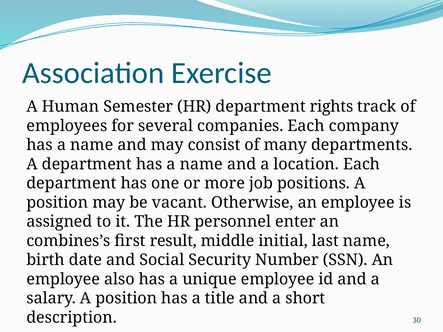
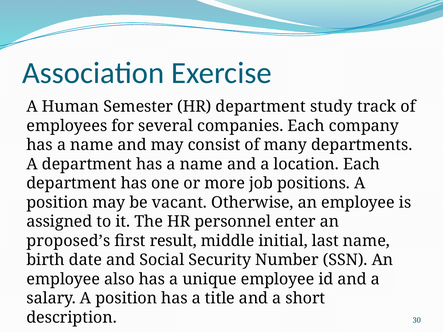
rights: rights -> study (331, 107)
combines’s: combines’s -> proposed’s (68, 241)
